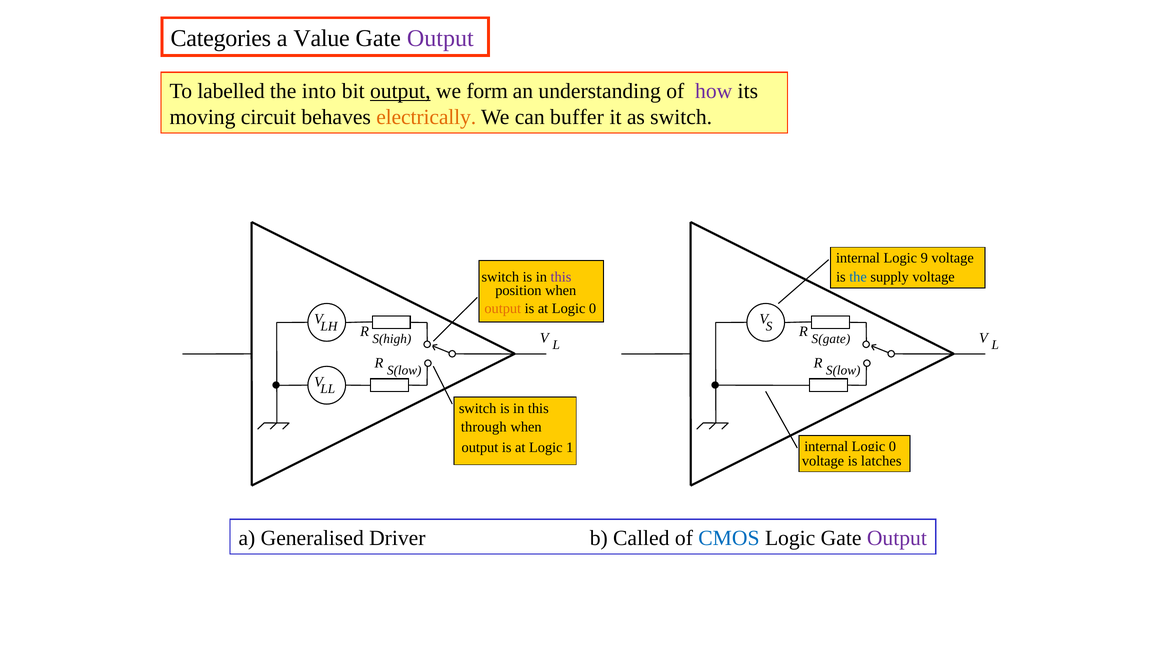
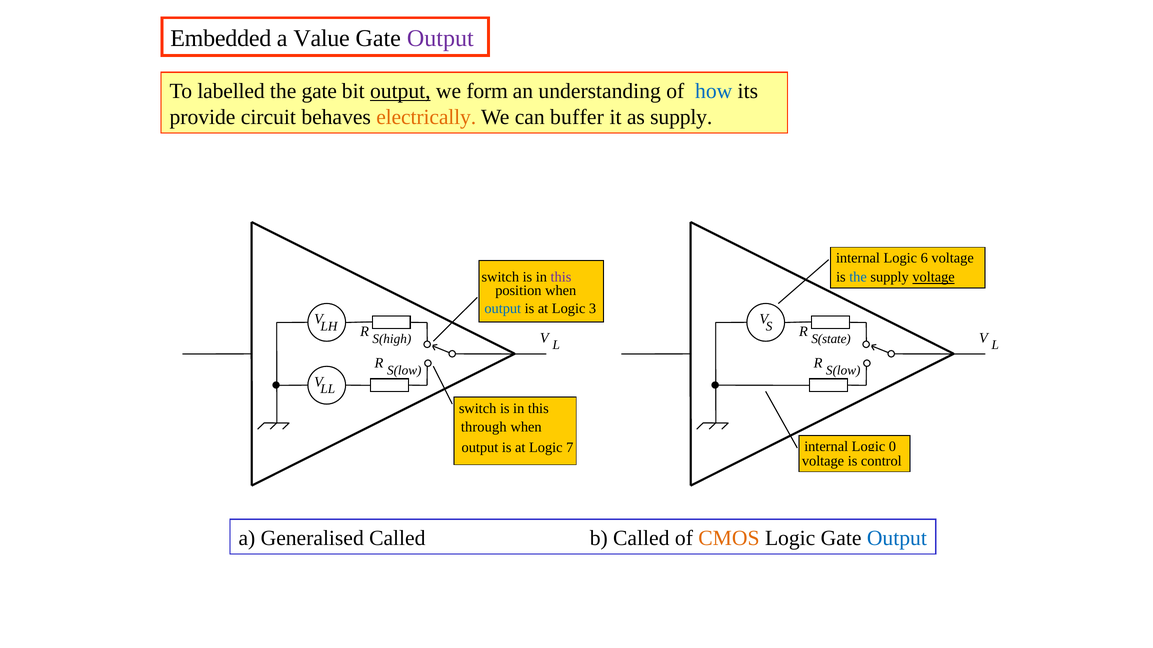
Categories: Categories -> Embedded (221, 38)
the into: into -> gate (319, 91)
how colour: purple -> blue (714, 91)
moving: moving -> provide (203, 117)
as switch: switch -> supply (681, 117)
9: 9 -> 6 (924, 258)
voltage underline: none -> present (934, 277)
output colour: orange -> blue (503, 309)
at Logic 0: 0 -> 3 (593, 309)
S(gate: S(gate -> S(state (831, 339)
1: 1 -> 7 (570, 448)
latches: latches -> control (881, 461)
Generalised Driver: Driver -> Called (397, 539)
CMOS colour: blue -> orange (729, 539)
Output colour: purple -> blue (897, 539)
